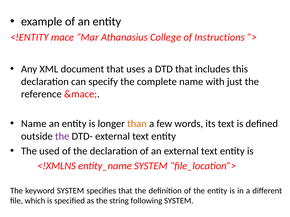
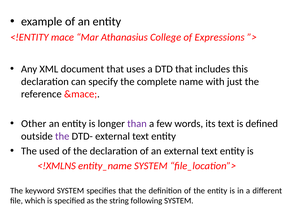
Instructions: Instructions -> Expressions (220, 37)
Name: Name -> Other (34, 124)
than colour: orange -> purple (137, 124)
